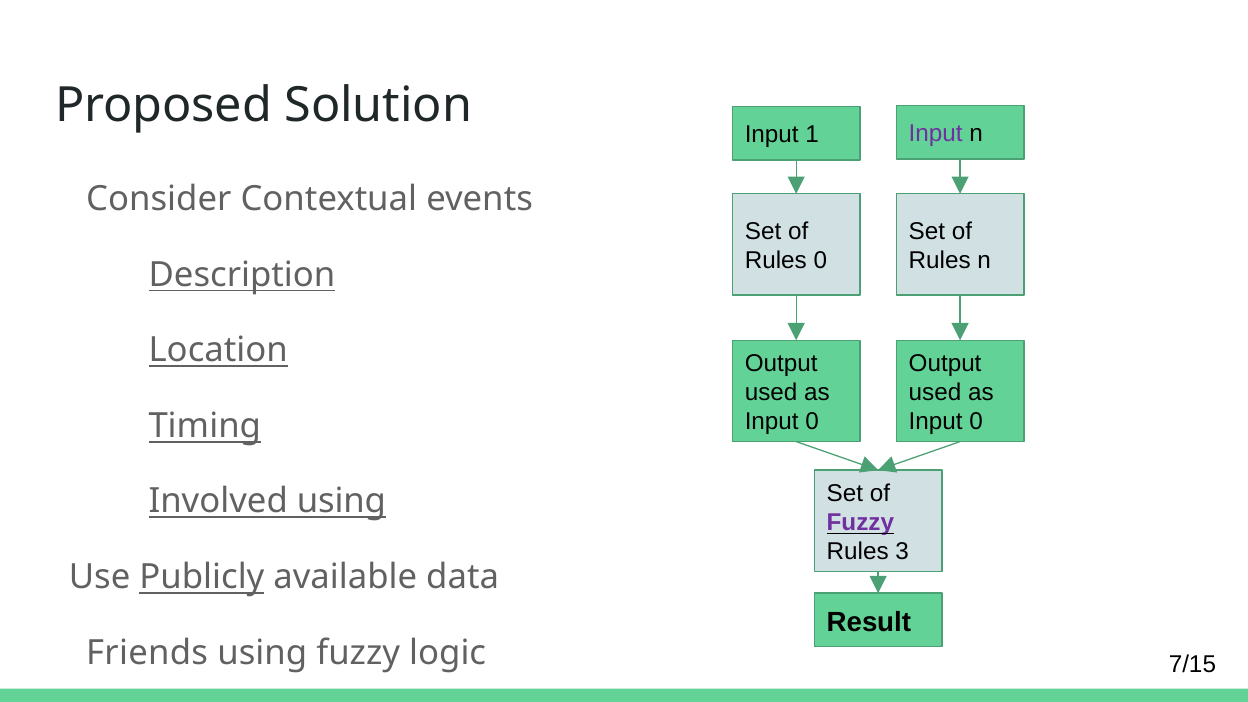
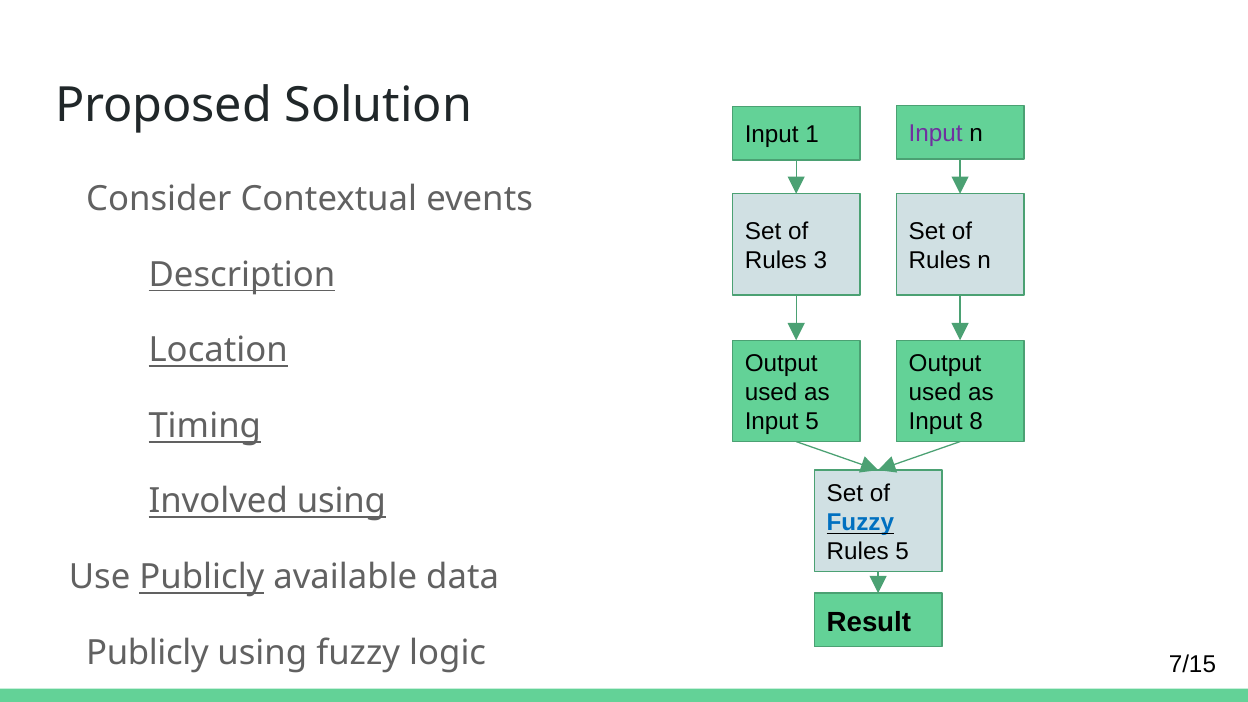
Rules 0: 0 -> 3 (820, 261)
0: 0 -> 5 (812, 422)
0: 0 -> 8 (976, 422)
Fuzzy colour: purple -> blue (860, 523)
Rules 3: 3 -> 5 (902, 552)
Friends: Friends -> Publicly (147, 653)
